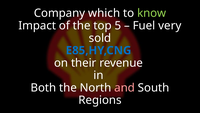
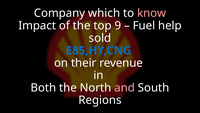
know colour: light green -> pink (152, 13)
5: 5 -> 9 (118, 26)
very: very -> help (170, 26)
